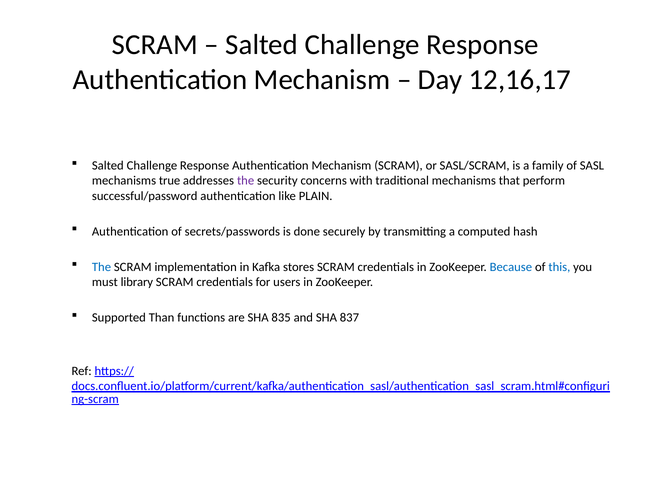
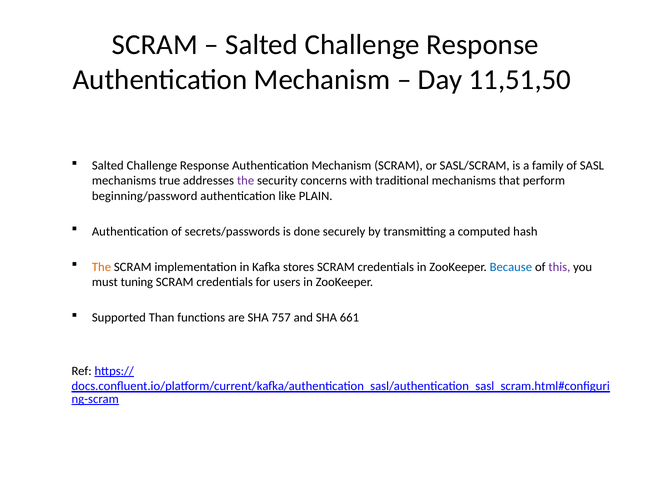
12,16,17: 12,16,17 -> 11,51,50 (520, 80)
successful/password: successful/password -> beginning/password (145, 196)
The colour: blue -> orange (102, 267)
this colour: blue -> purple (559, 267)
library: library -> tuning (137, 282)
835: 835 -> 757 (281, 318)
837: 837 -> 661 (349, 318)
